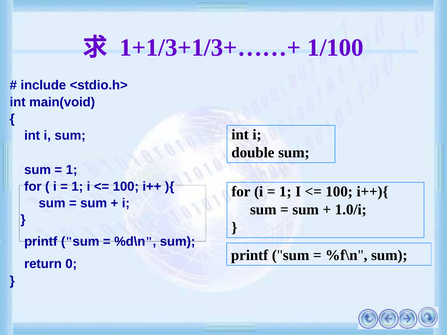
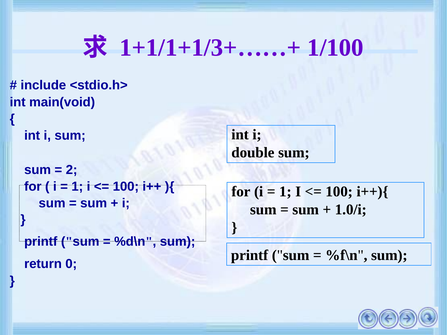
1+1/3+1/3+……+: 1+1/3+1/3+……+ -> 1+1/1+1/3+……+ (210, 48)
1: 1 -> 2 (72, 170)
